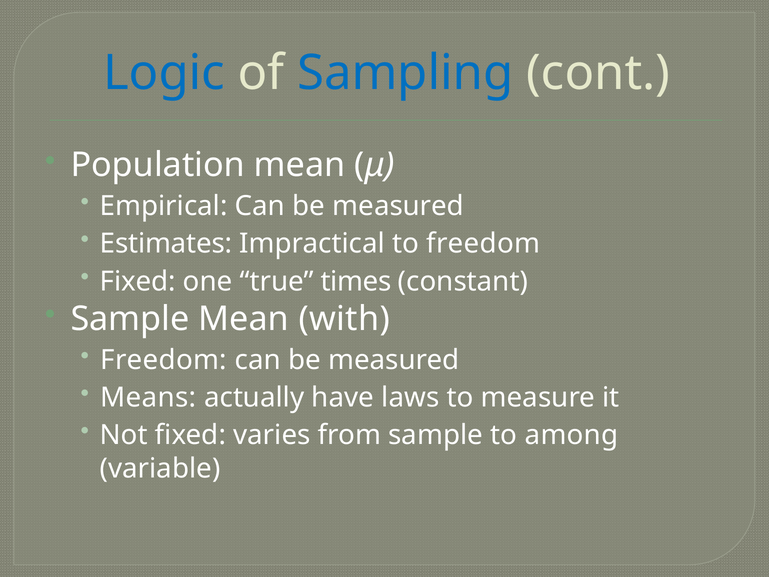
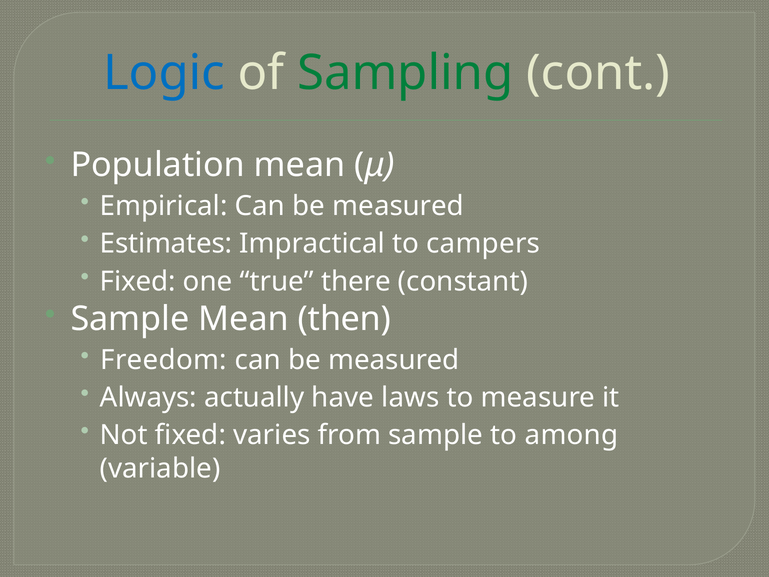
Sampling colour: blue -> green (405, 73)
to freedom: freedom -> campers (483, 244)
times: times -> there (356, 281)
with: with -> then (344, 319)
Means: Means -> Always (148, 397)
